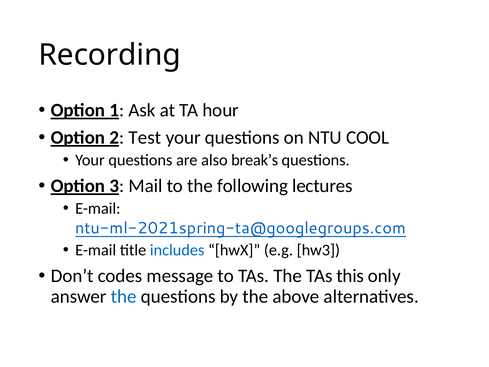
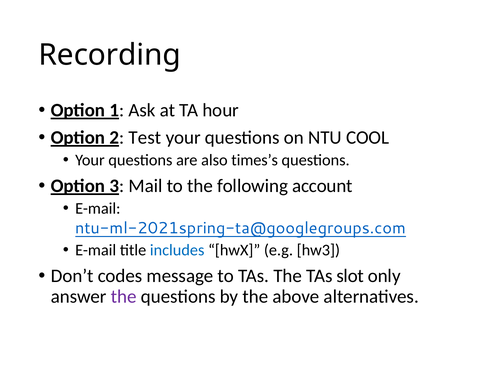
break’s: break’s -> times’s (255, 160)
lectures: lectures -> account (322, 186)
this: this -> slot (350, 276)
the colour: blue -> purple (124, 296)
